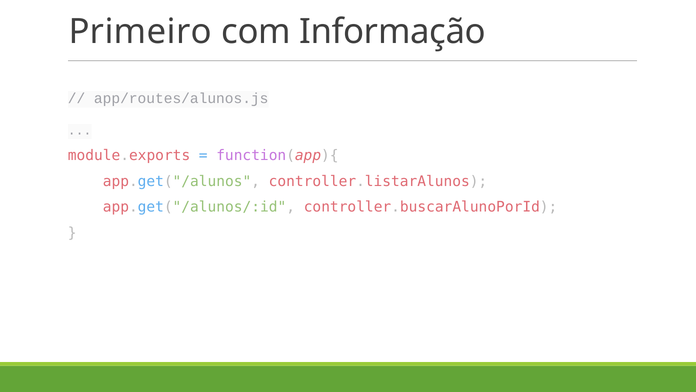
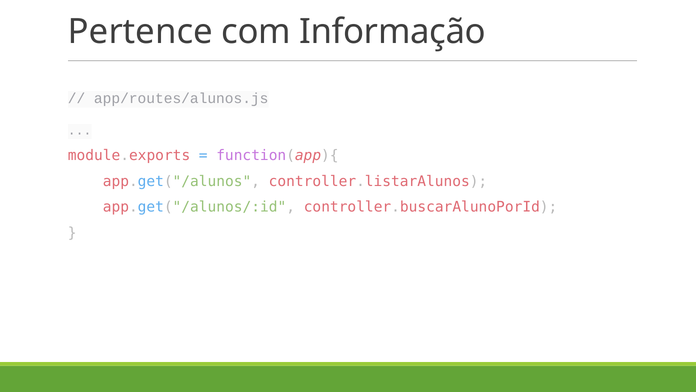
Primeiro: Primeiro -> Pertence (140, 31)
